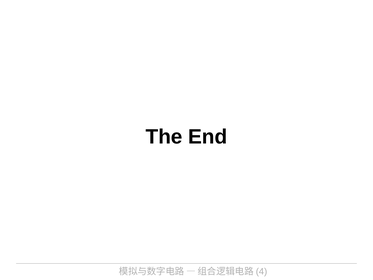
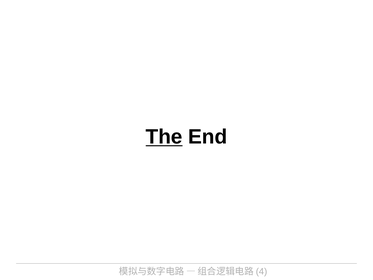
The underline: none -> present (164, 137)
